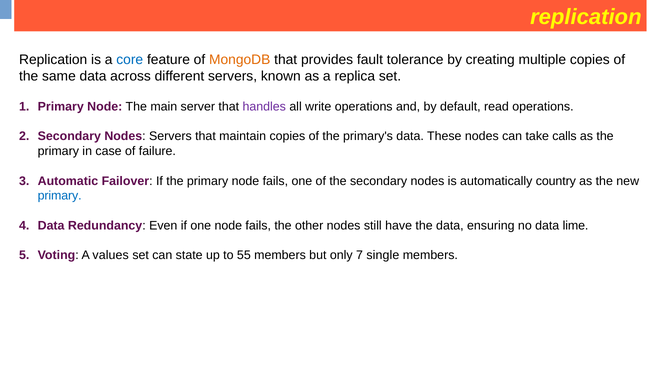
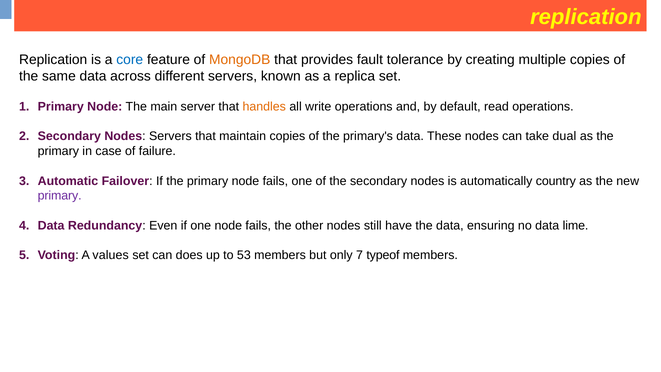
handles colour: purple -> orange (264, 107)
calls: calls -> dual (564, 136)
primary colour: blue -> purple (60, 196)
state: state -> does (189, 255)
55: 55 -> 53 (244, 255)
single: single -> typeof (383, 255)
